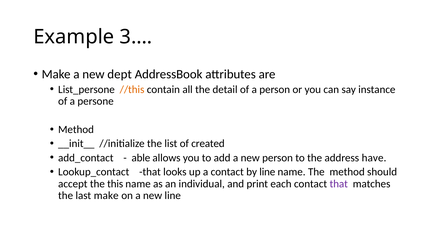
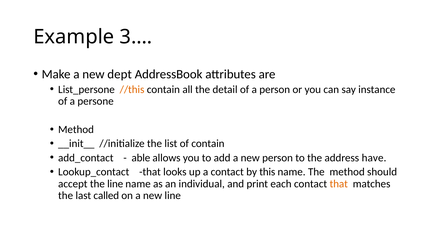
of created: created -> contain (208, 144)
by line: line -> this (267, 172)
the this: this -> line (115, 184)
that colour: purple -> orange (339, 184)
last make: make -> called (106, 196)
